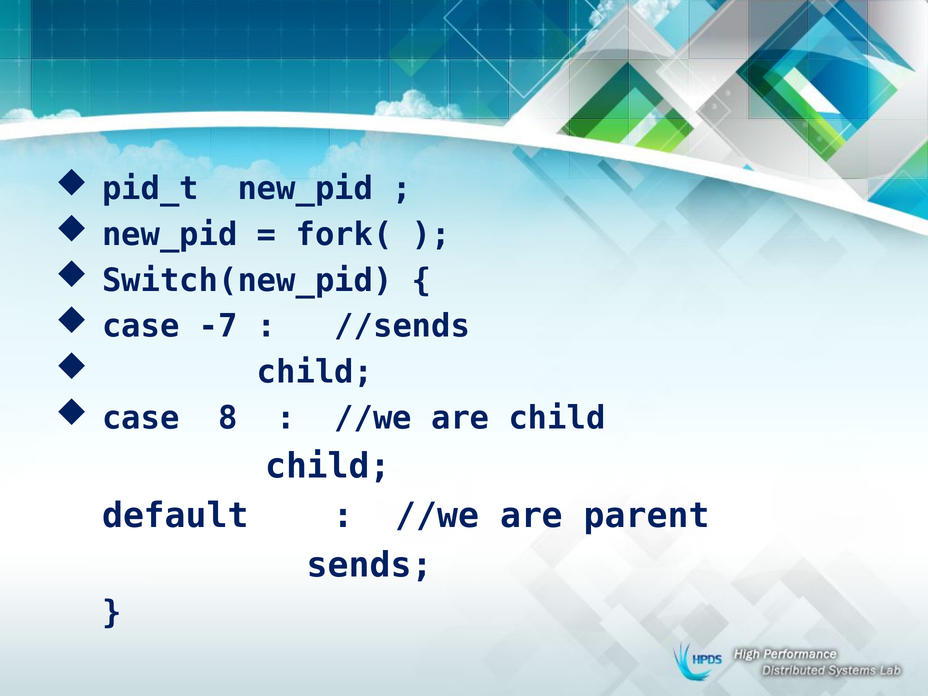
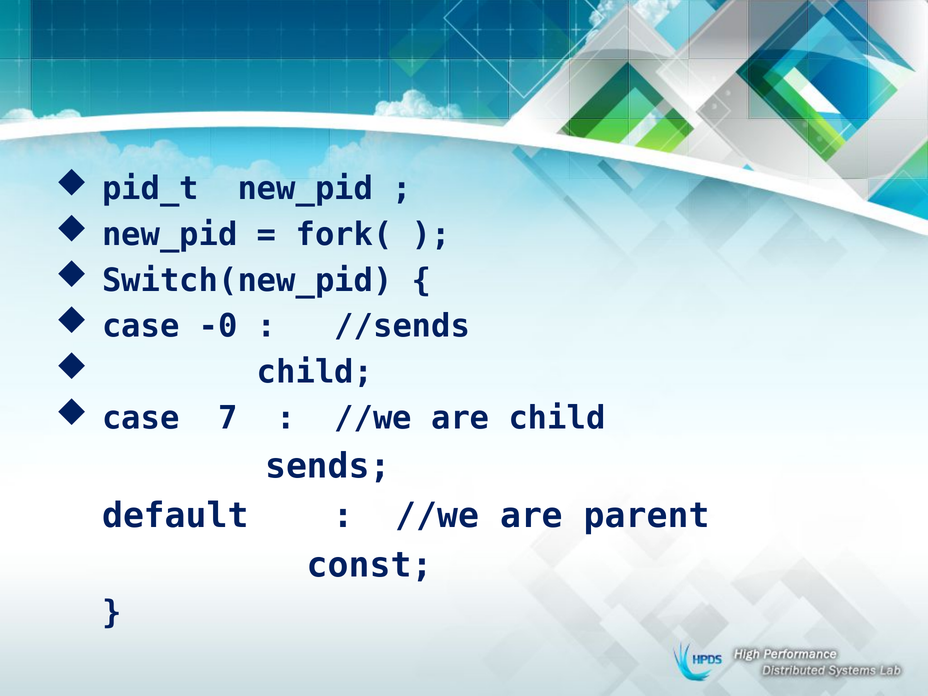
-7: -7 -> -0 (218, 326)
8: 8 -> 7 (228, 418)
child: child -> sends (328, 466)
sends: sends -> const (370, 565)
